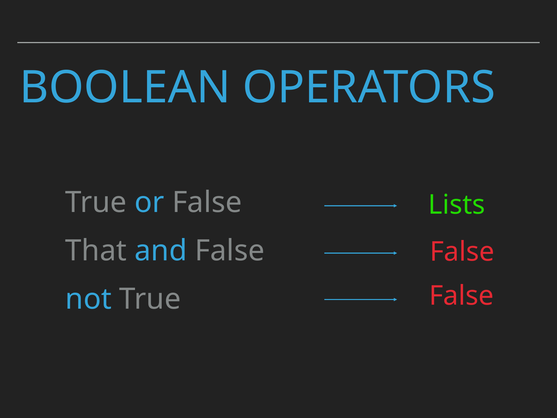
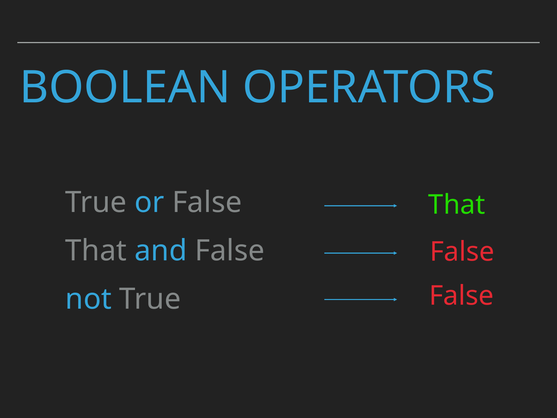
Lists: Lists -> That (457, 205)
